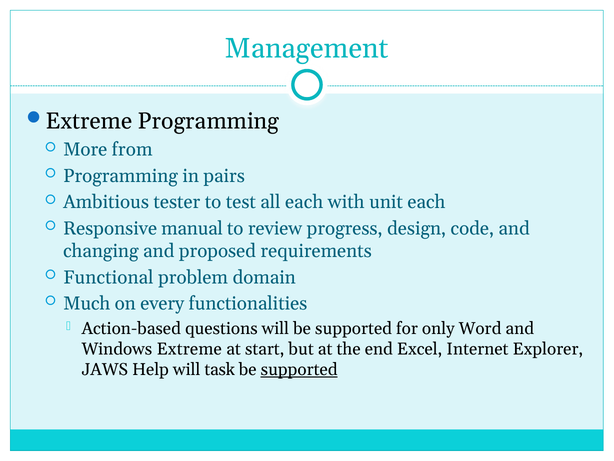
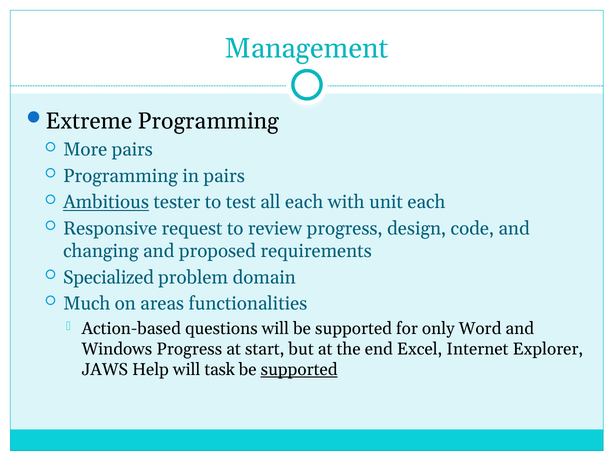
More from: from -> pairs (132, 150)
Ambitious underline: none -> present (106, 202)
manual: manual -> request (192, 228)
Functional: Functional -> Specialized (109, 277)
every: every -> areas (162, 303)
Windows Extreme: Extreme -> Progress (189, 349)
